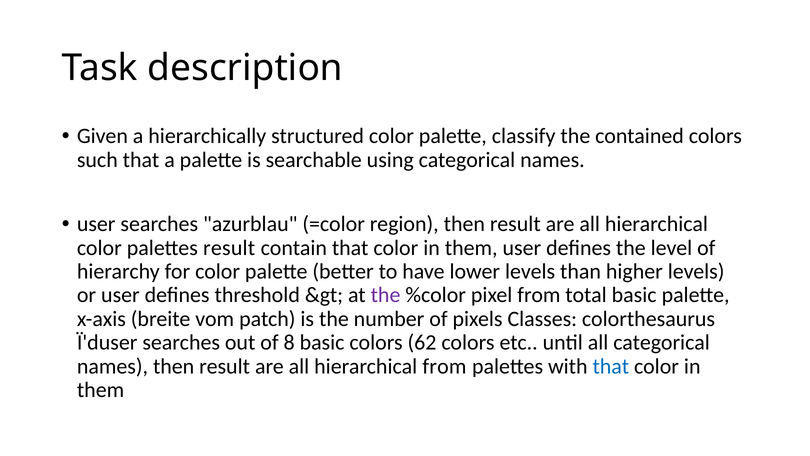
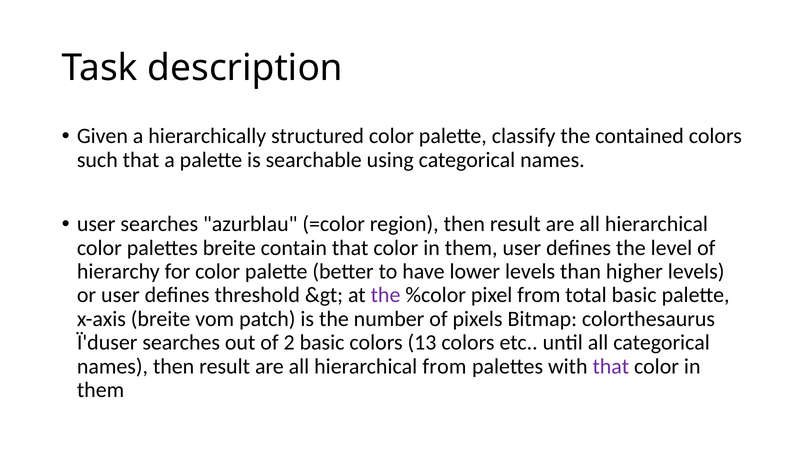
palettes result: result -> breite (229, 248)
Classes: Classes -> Bitmap (542, 319)
8: 8 -> 2 (289, 342)
62: 62 -> 13 (422, 342)
that colour: blue -> purple (611, 366)
